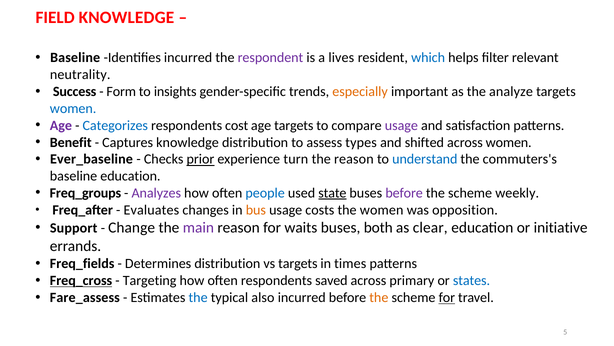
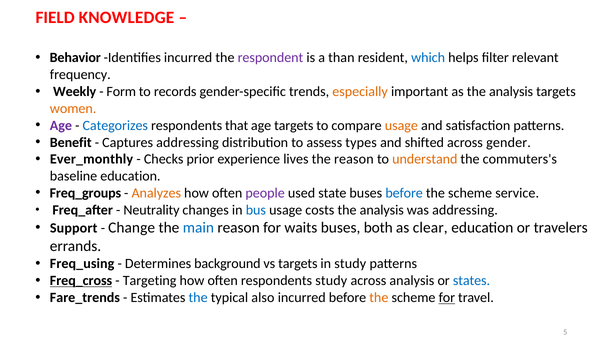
Baseline: Baseline -> Behavior (75, 58)
lives: lives -> than (341, 58)
neutrality: neutrality -> frequency (80, 75)
Success: Success -> Weekly (75, 91)
insights: insights -> records (175, 91)
as the analyze: analyze -> analysis (511, 91)
women colour: blue -> orange (73, 108)
cost: cost -> that (237, 125)
usage colour: purple -> orange (401, 125)
Captures knowledge: knowledge -> addressing (187, 142)
across women: women -> gender (509, 142)
Ever_baseline: Ever_baseline -> Ever_monthly (91, 159)
prior underline: present -> none (200, 159)
turn: turn -> lives (296, 159)
understand colour: blue -> orange (425, 159)
Analyzes colour: purple -> orange (156, 193)
people colour: blue -> purple (265, 193)
state underline: present -> none (332, 193)
before colour: purple -> blue (404, 193)
weekly: weekly -> service (517, 193)
Evaluates: Evaluates -> Neutrality (151, 210)
bus colour: orange -> blue (256, 210)
women: women -> analysis (382, 210)
was opposition: opposition -> addressing (465, 210)
main colour: purple -> blue (198, 227)
initiative: initiative -> travelers (561, 227)
Freq_fields: Freq_fields -> Freq_using (82, 263)
Determines distribution: distribution -> background (227, 263)
in times: times -> study (350, 263)
respondents saved: saved -> study (331, 280)
across primary: primary -> analysis (412, 280)
Fare_assess: Fare_assess -> Fare_trends (85, 297)
